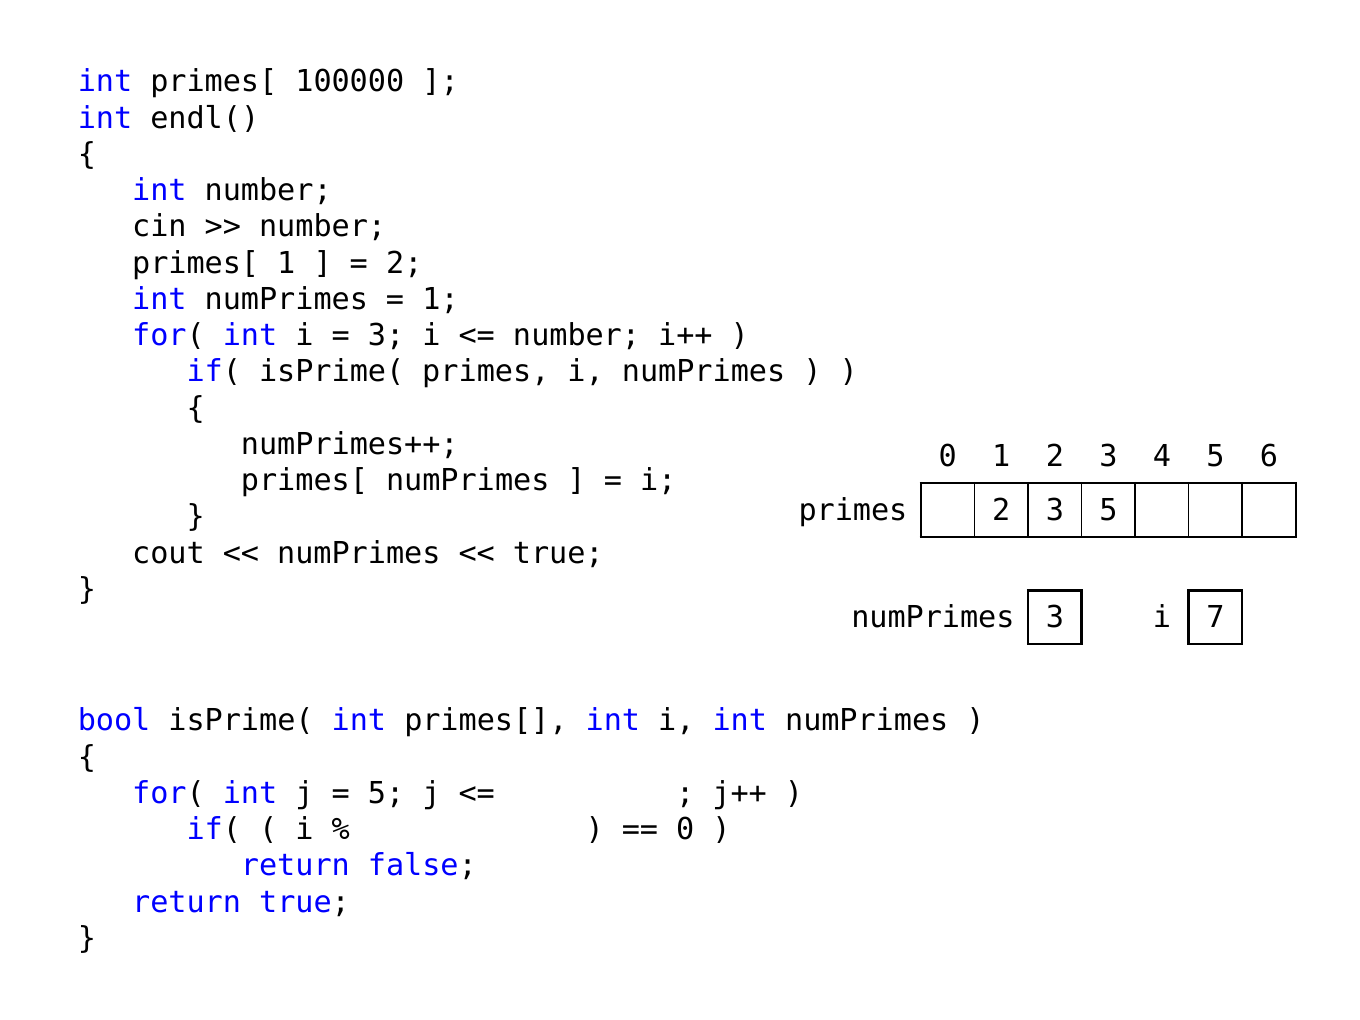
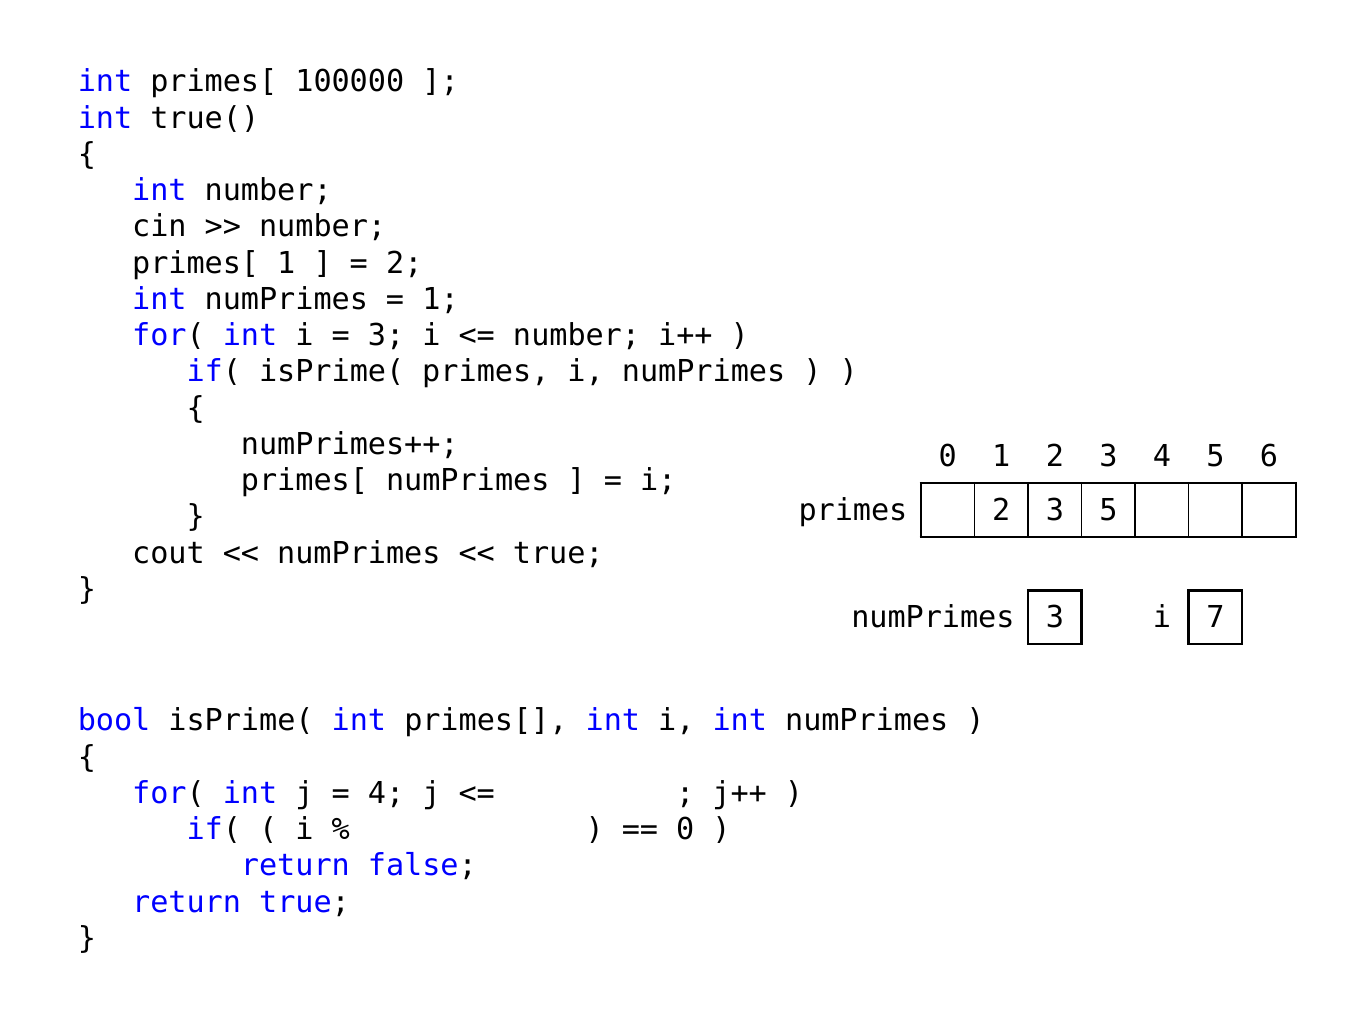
endl(: endl( -> true( (205, 118)
5: 5 -> 4 (386, 793)
